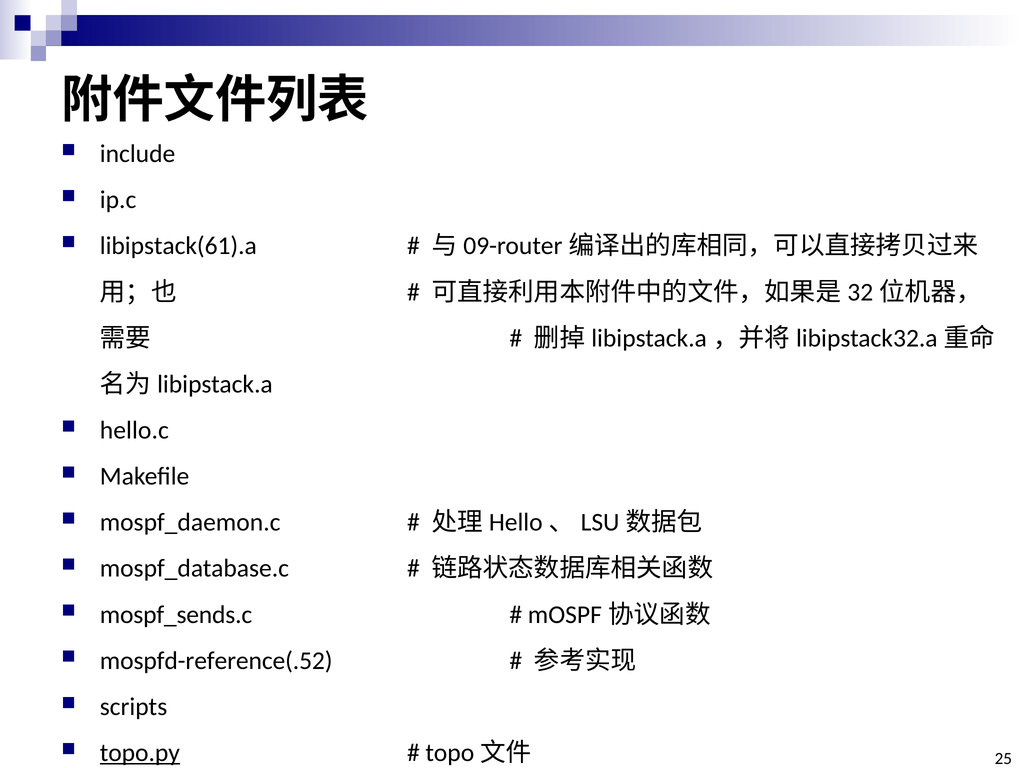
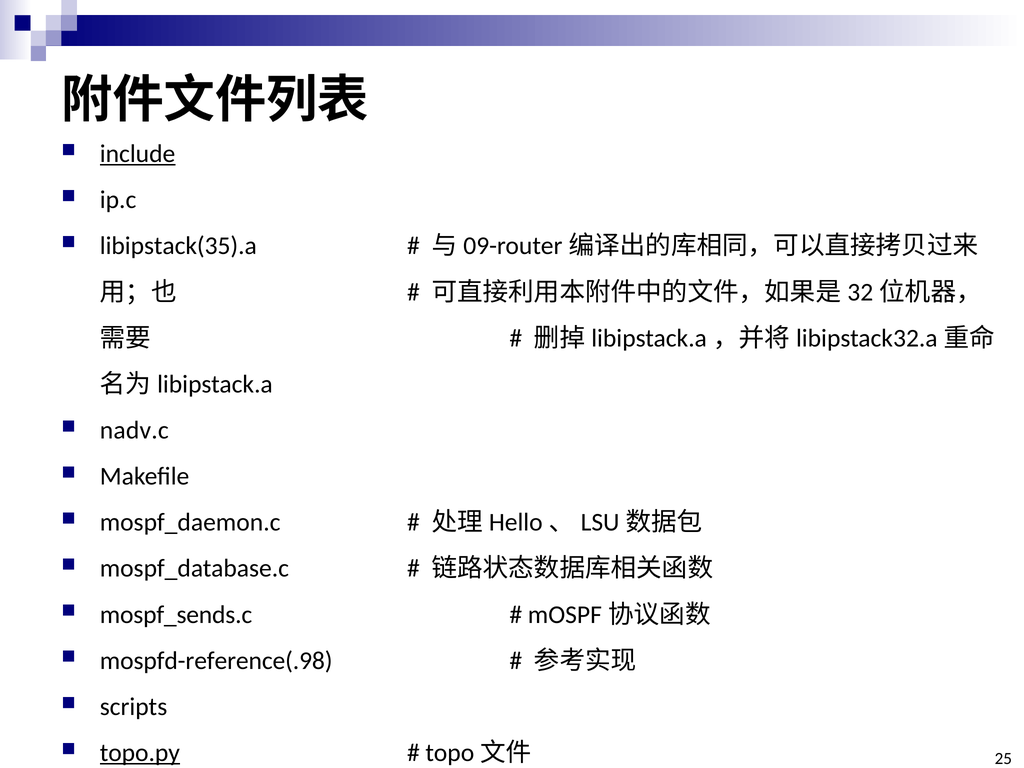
include underline: none -> present (138, 154)
libipstack(61).a: libipstack(61).a -> libipstack(35).a (178, 246)
hello.c: hello.c -> nadv.c (134, 430)
mospfd-reference(.52: mospfd-reference(.52 -> mospfd-reference(.98 (216, 661)
